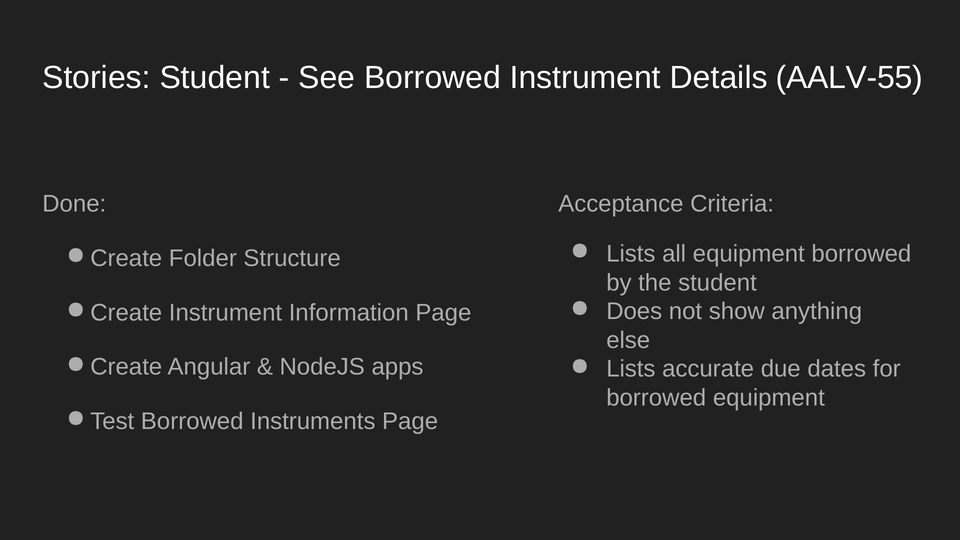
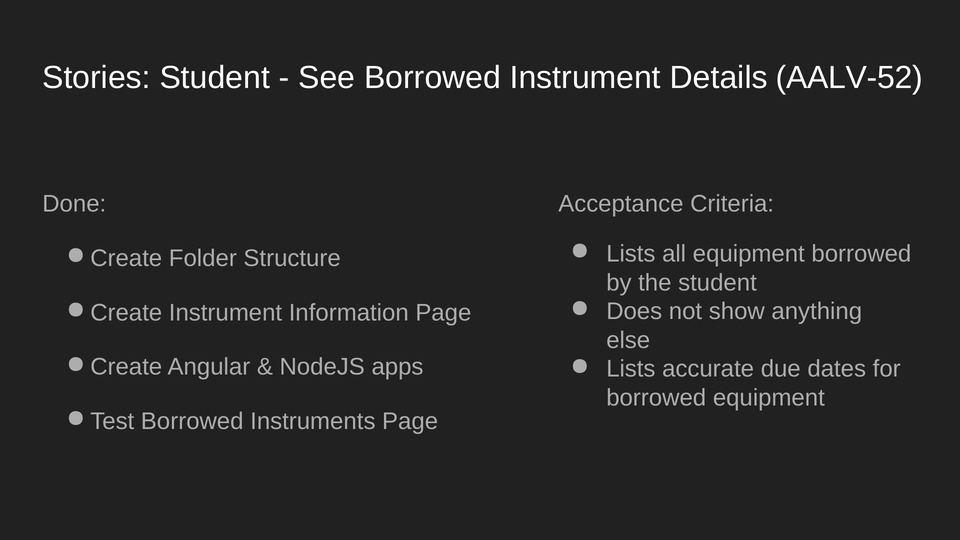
AALV-55: AALV-55 -> AALV-52 (849, 78)
